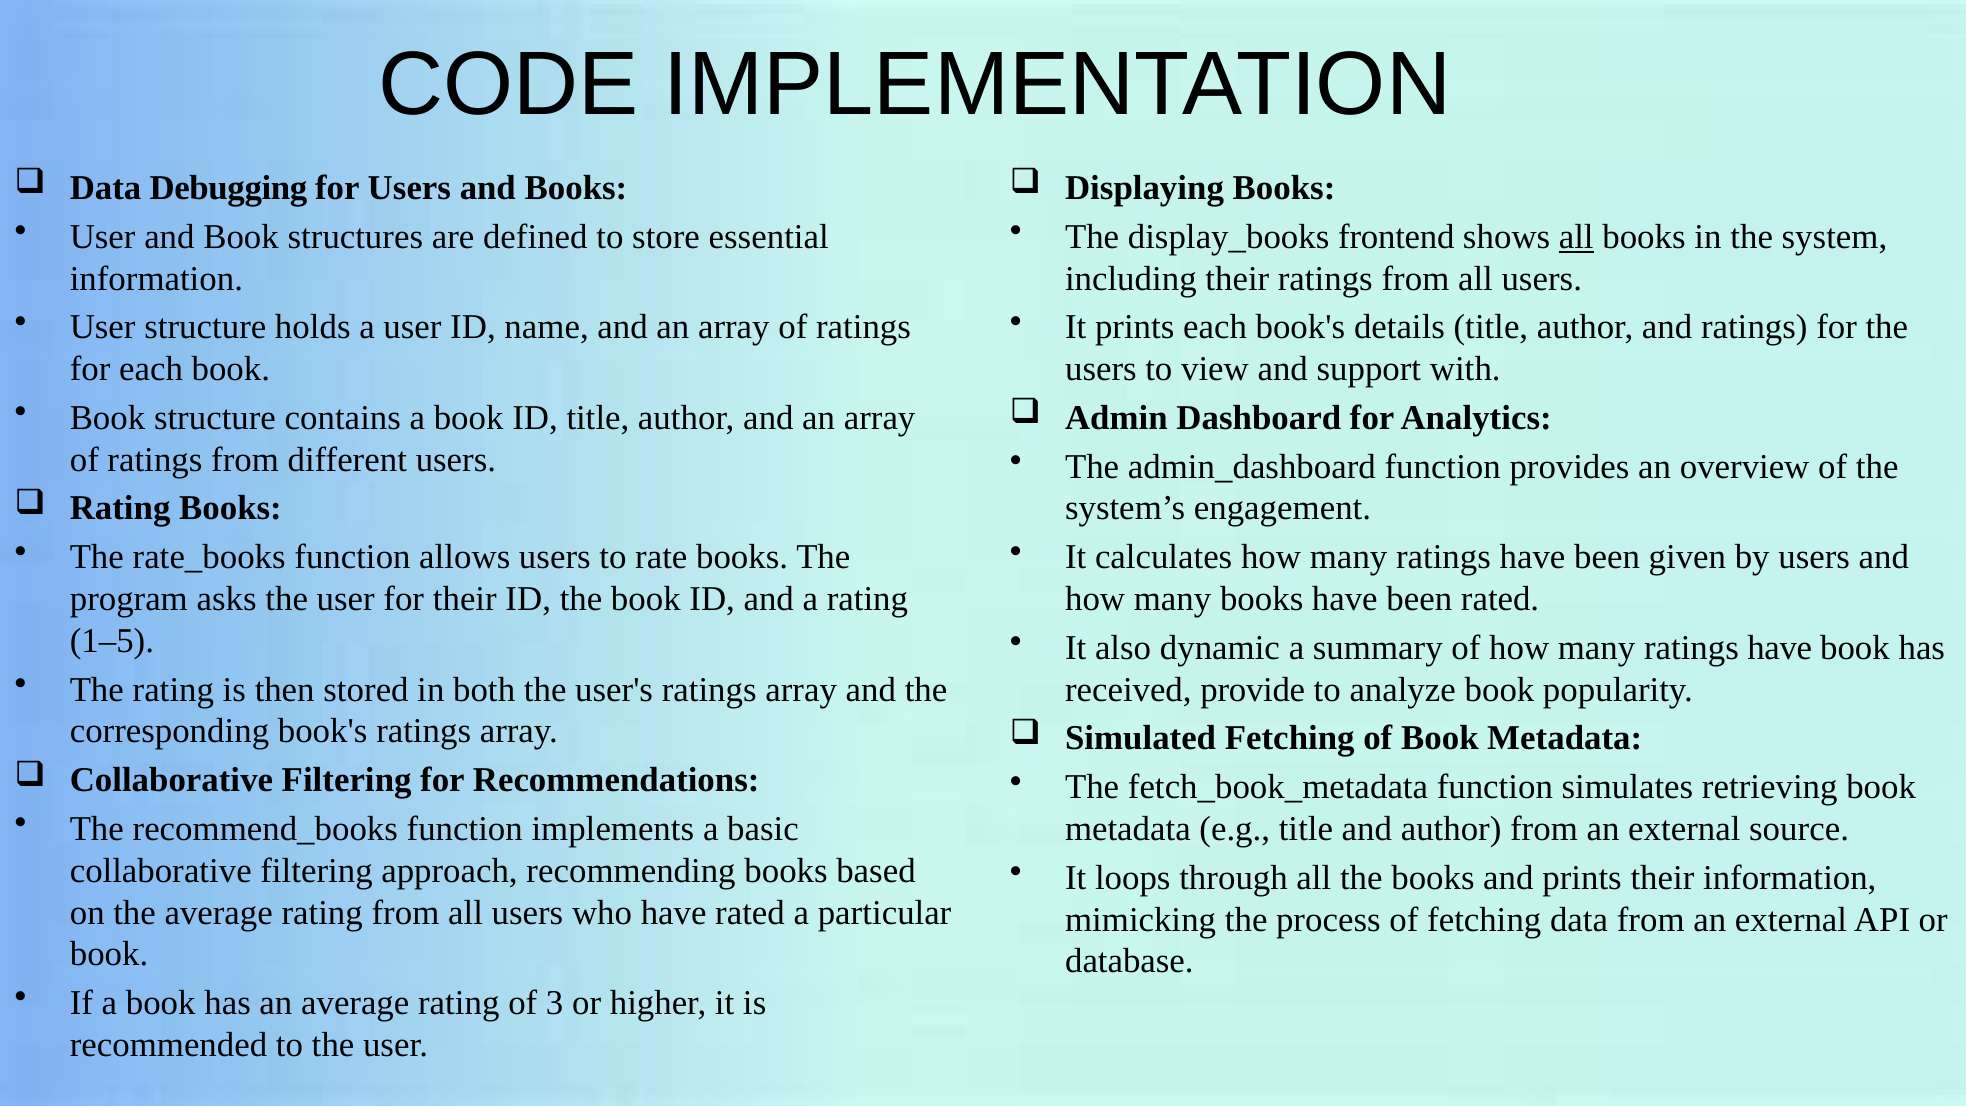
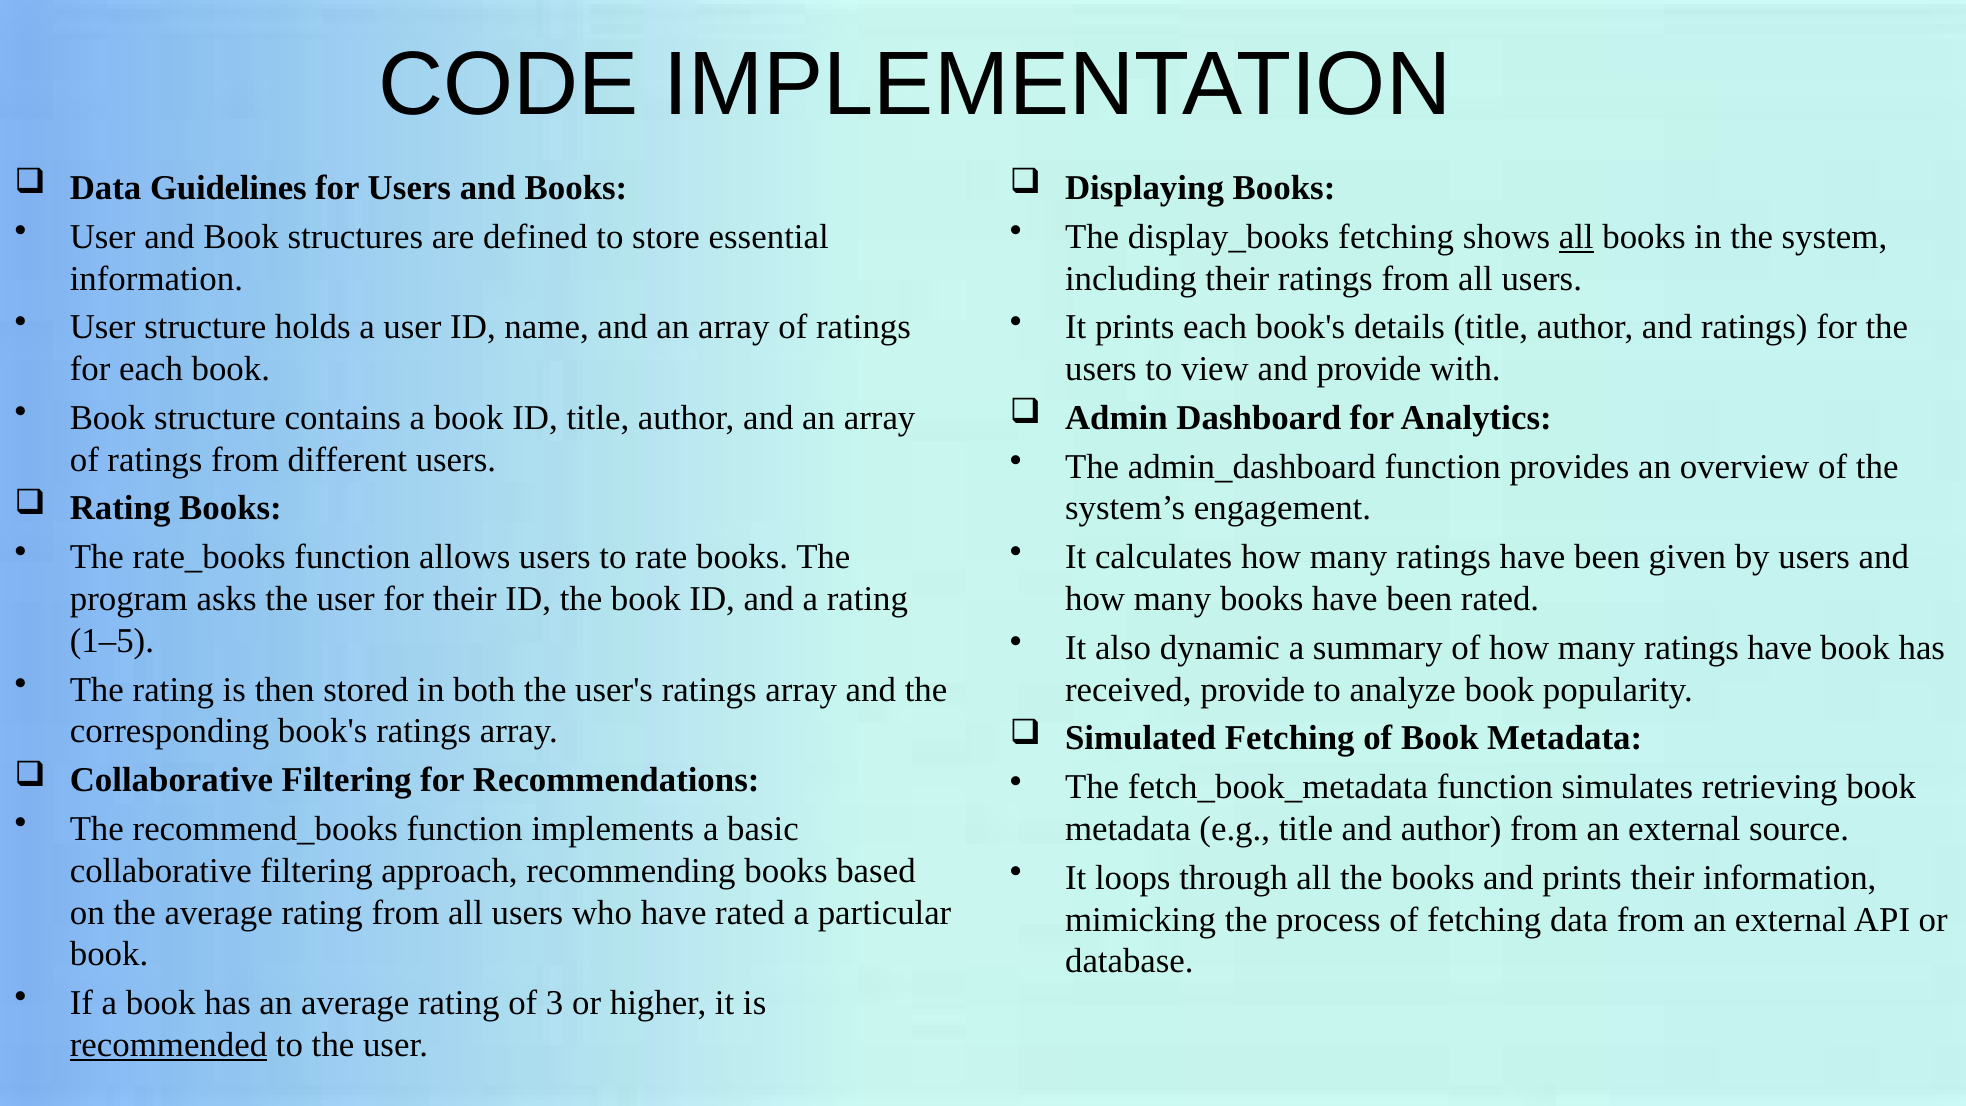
Debugging: Debugging -> Guidelines (228, 188)
display_books frontend: frontend -> fetching (1396, 237)
and support: support -> provide (1369, 369)
recommended underline: none -> present (169, 1045)
